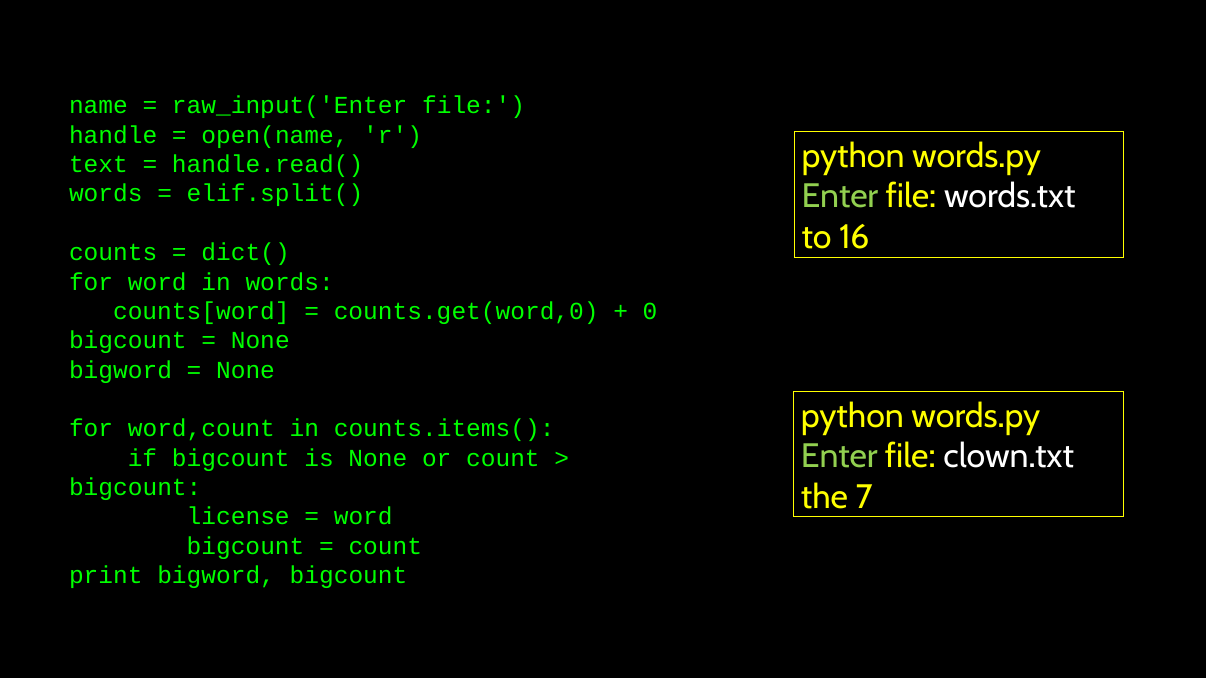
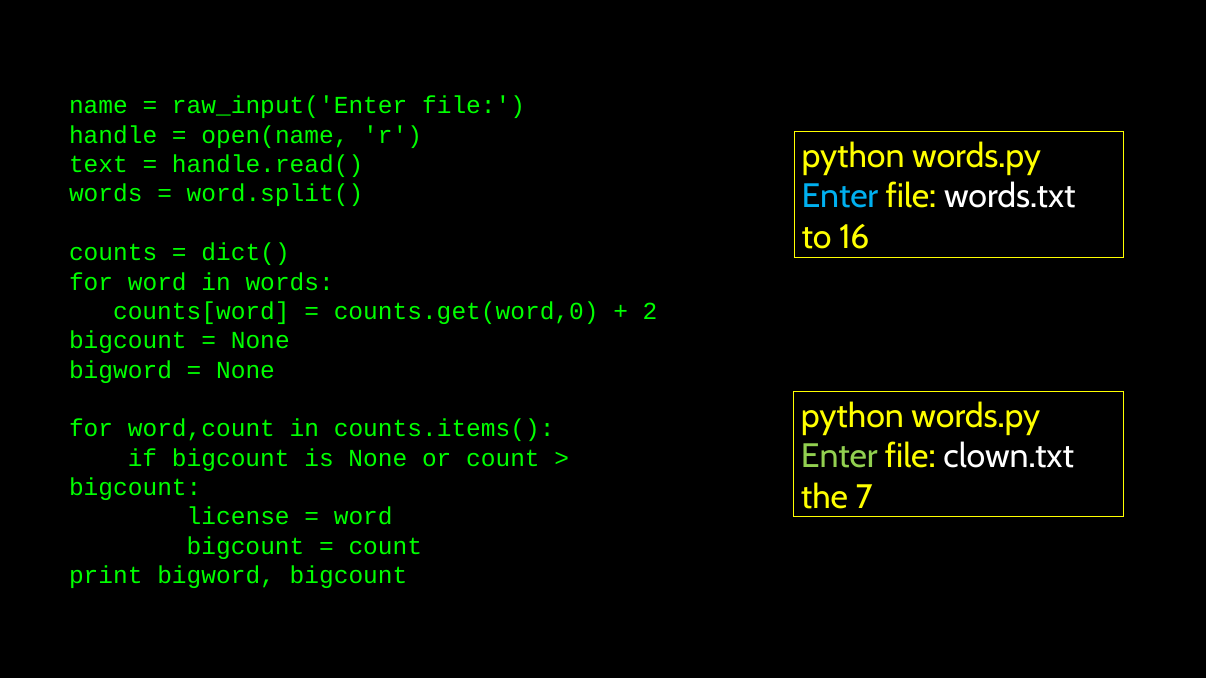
Enter colour: light green -> light blue (840, 197)
elif.split(: elif.split( -> word.split( (275, 194)
0: 0 -> 2 (650, 311)
